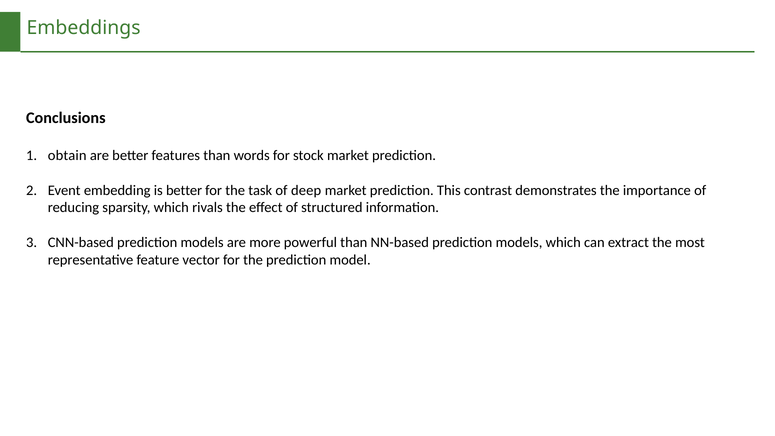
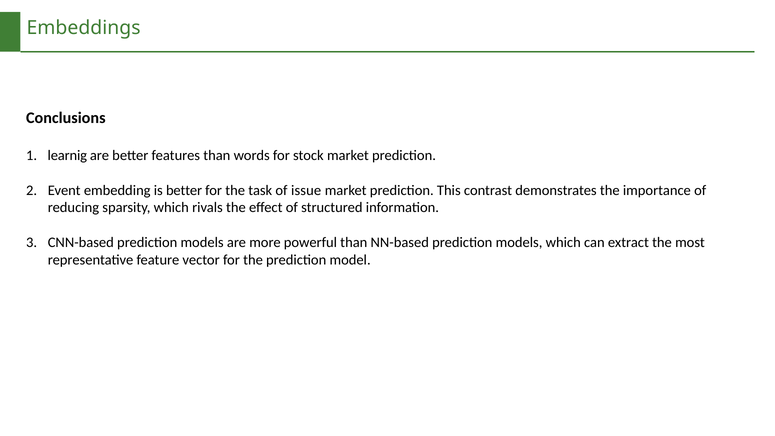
obtain: obtain -> learnig (67, 155)
deep: deep -> issue (306, 190)
